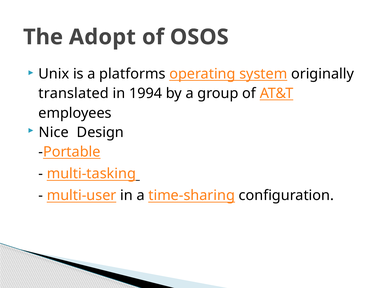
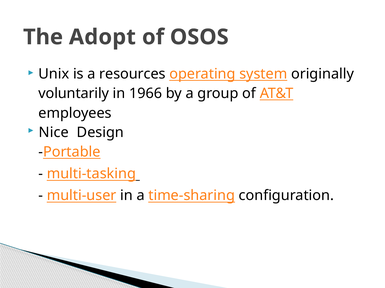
platforms: platforms -> resources (132, 74)
translated: translated -> voluntarily (74, 94)
1994: 1994 -> 1966 (146, 94)
